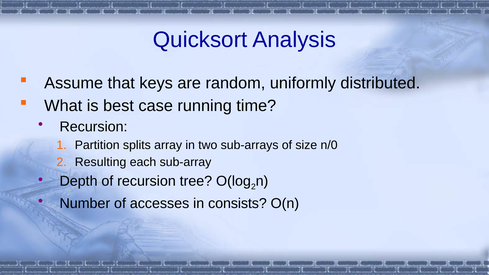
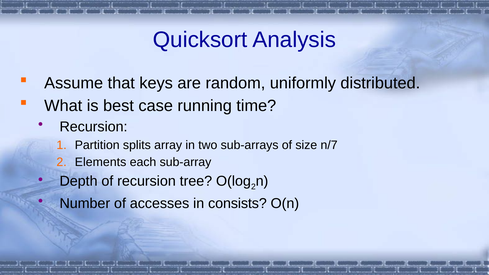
n/0: n/0 -> n/7 (329, 145)
Resulting: Resulting -> Elements (101, 162)
